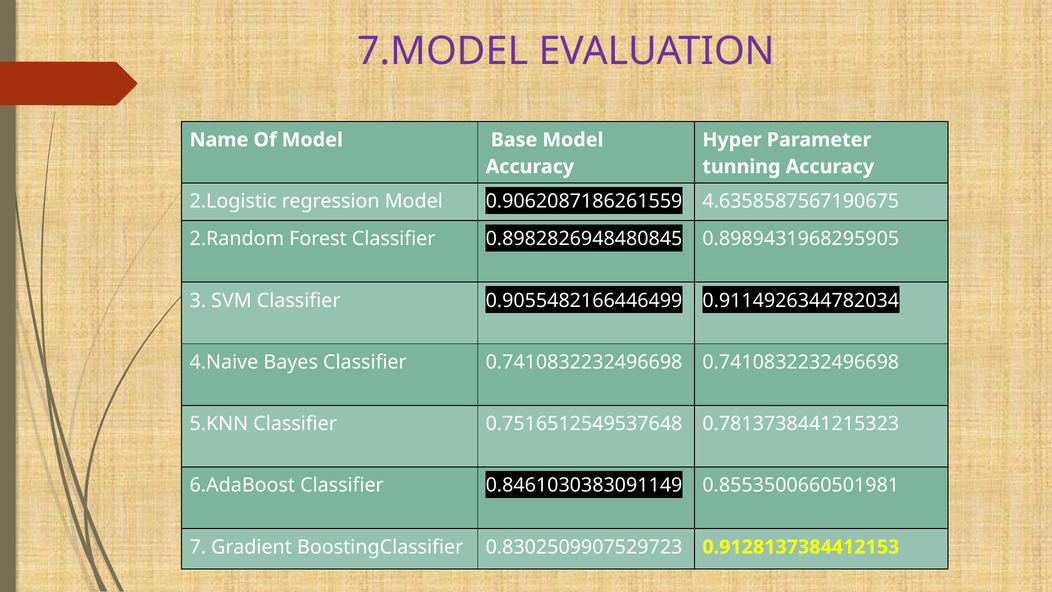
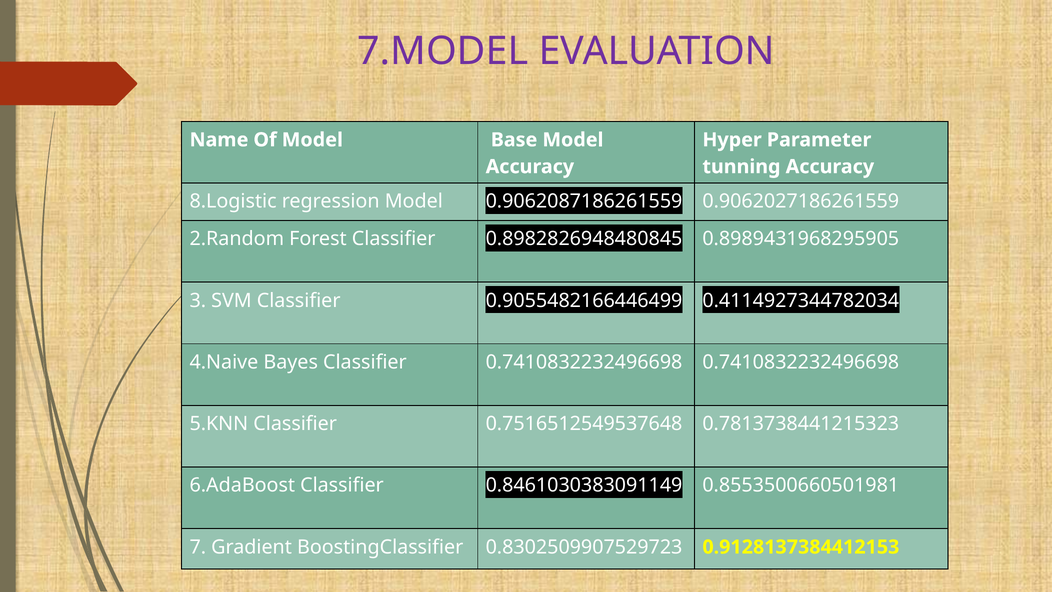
2.Logistic: 2.Logistic -> 8.Logistic (233, 201)
4.6358587567190675: 4.6358587567190675 -> 0.9062027186261559 (801, 201)
0.9114926344782034: 0.9114926344782034 -> 0.4114927344782034 (801, 300)
